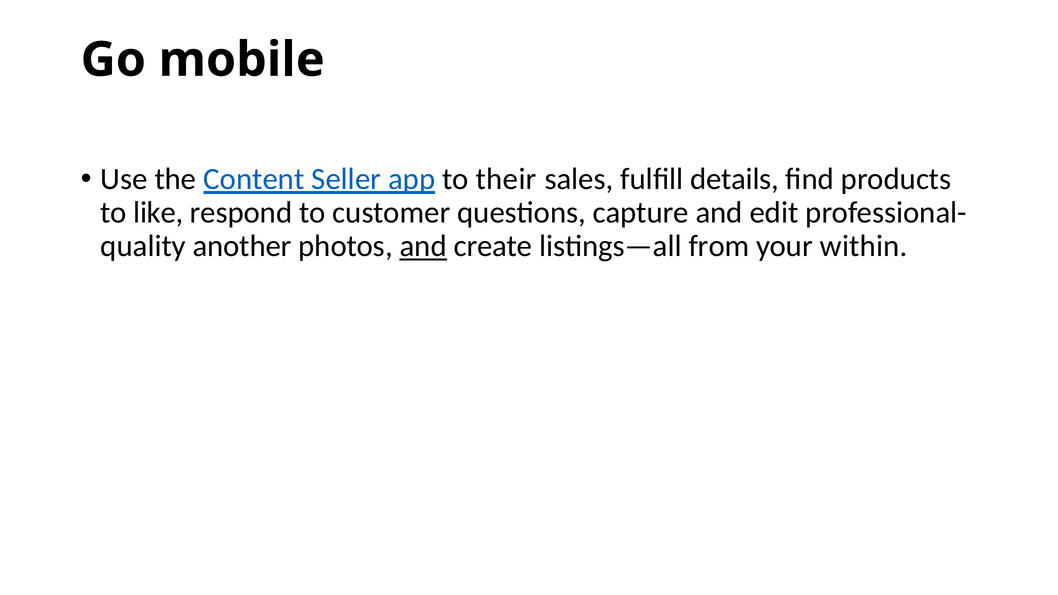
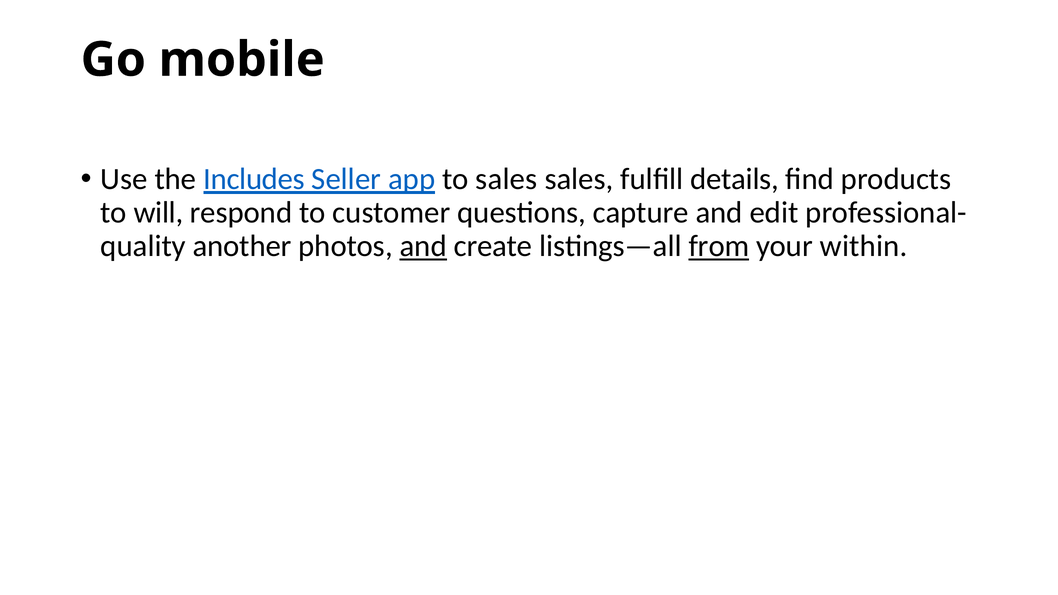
Content: Content -> Includes (254, 179)
to their: their -> sales (506, 179)
like: like -> will (158, 213)
from underline: none -> present (719, 246)
